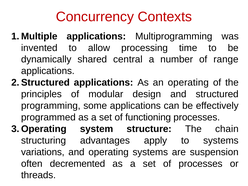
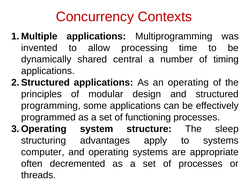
range: range -> timing (226, 59)
chain: chain -> sleep (227, 129)
variations: variations -> computer (43, 152)
suspension: suspension -> appropriate (214, 152)
